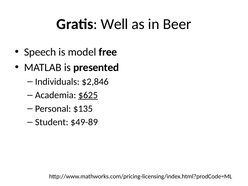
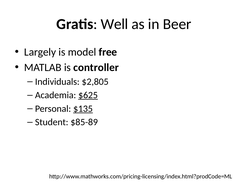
Speech: Speech -> Largely (40, 52)
presented: presented -> controller (96, 67)
$2,846: $2,846 -> $2,805 (95, 82)
$135 underline: none -> present (83, 109)
$49-89: $49-89 -> $85-89 (84, 122)
